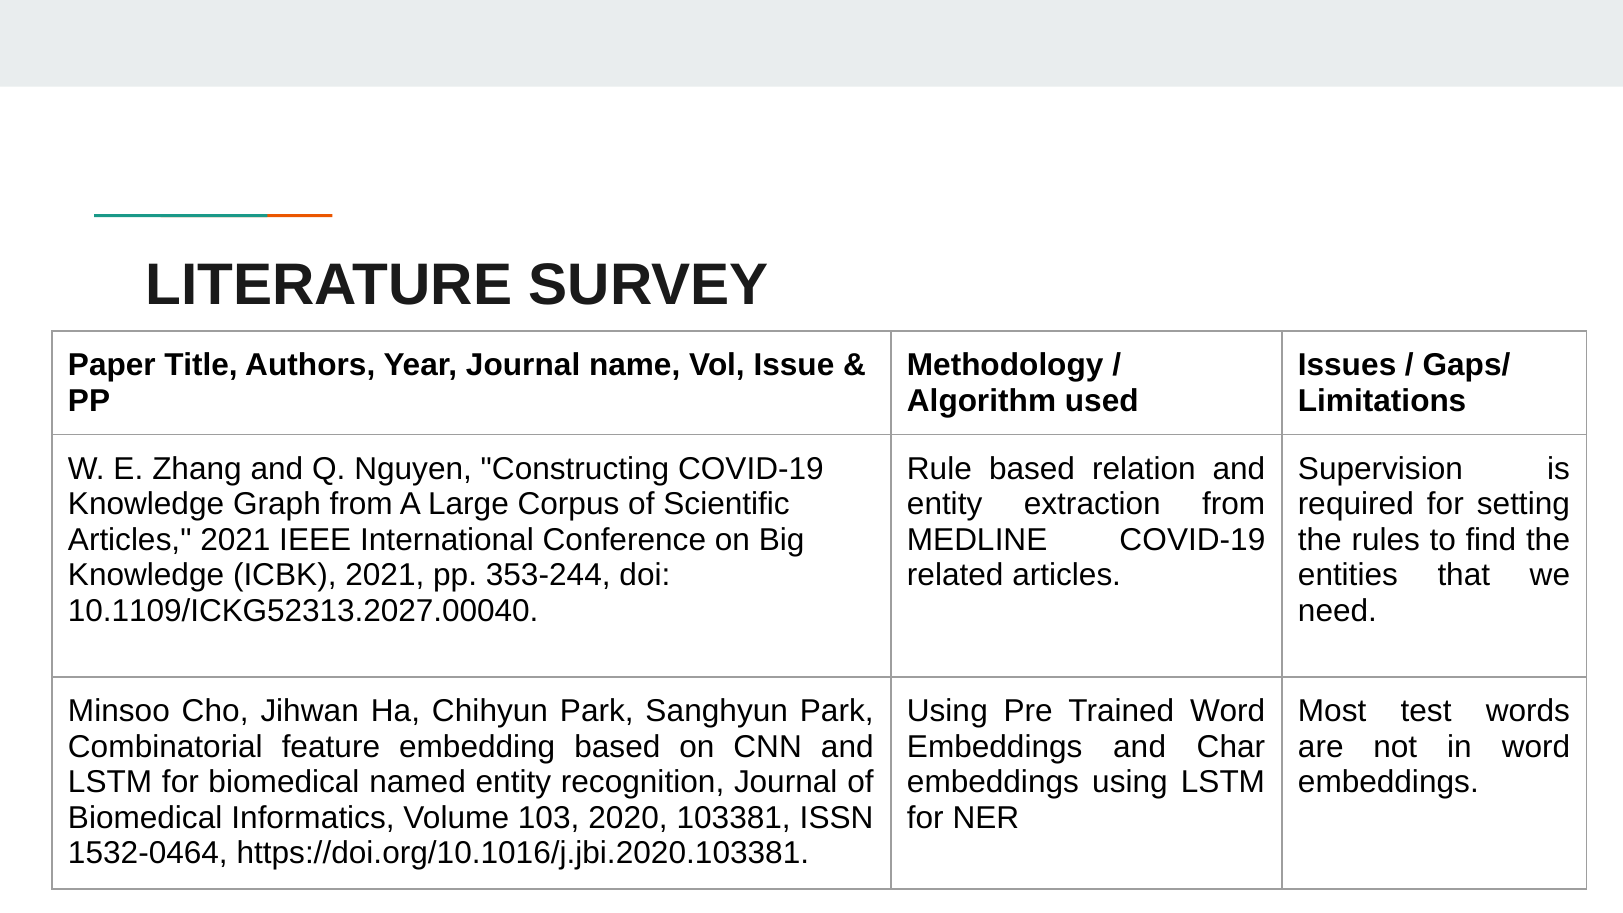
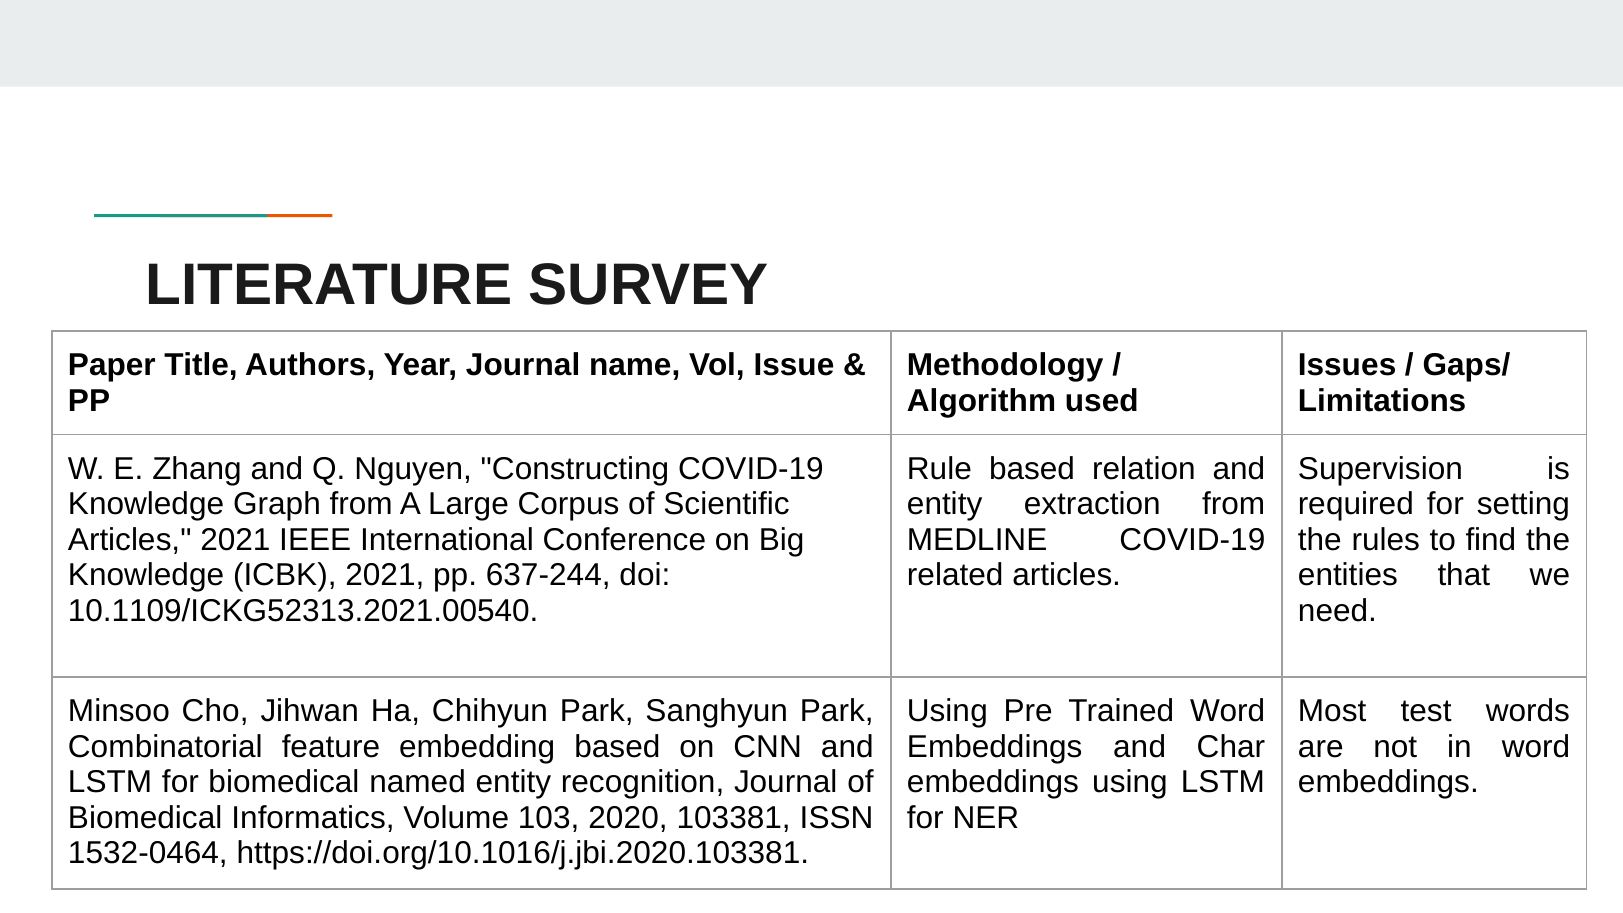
353-244: 353-244 -> 637-244 (548, 575)
10.1109/ICKG52313.2027.00040: 10.1109/ICKG52313.2027.00040 -> 10.1109/ICKG52313.2021.00540 (303, 611)
